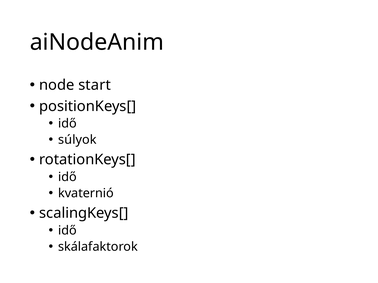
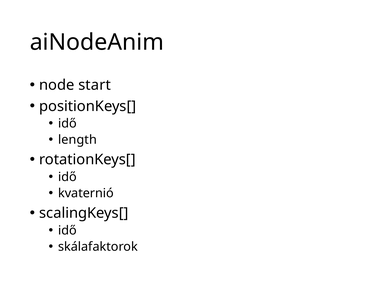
súlyok: súlyok -> length (77, 140)
